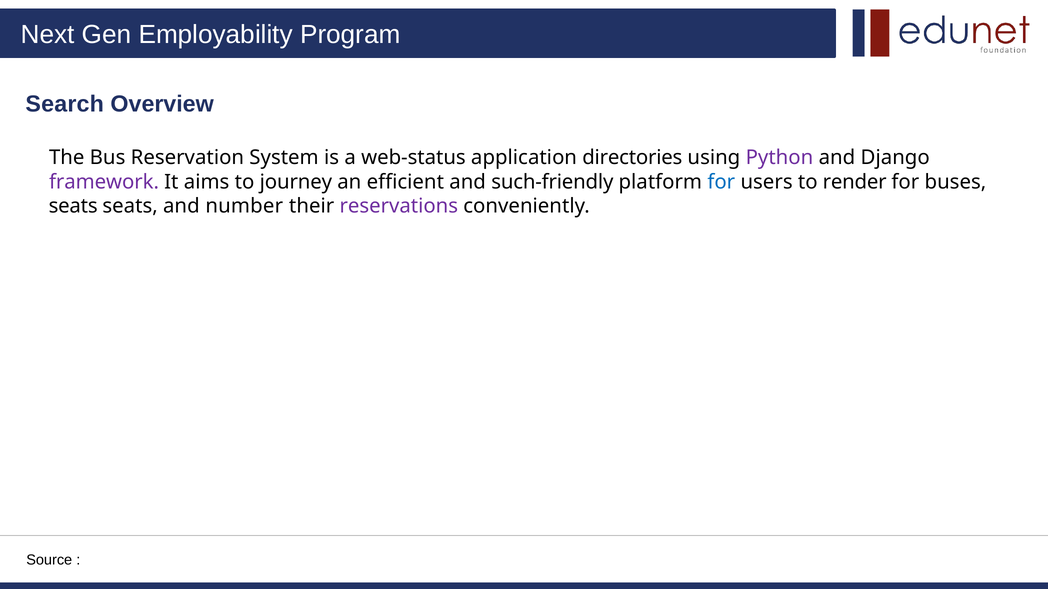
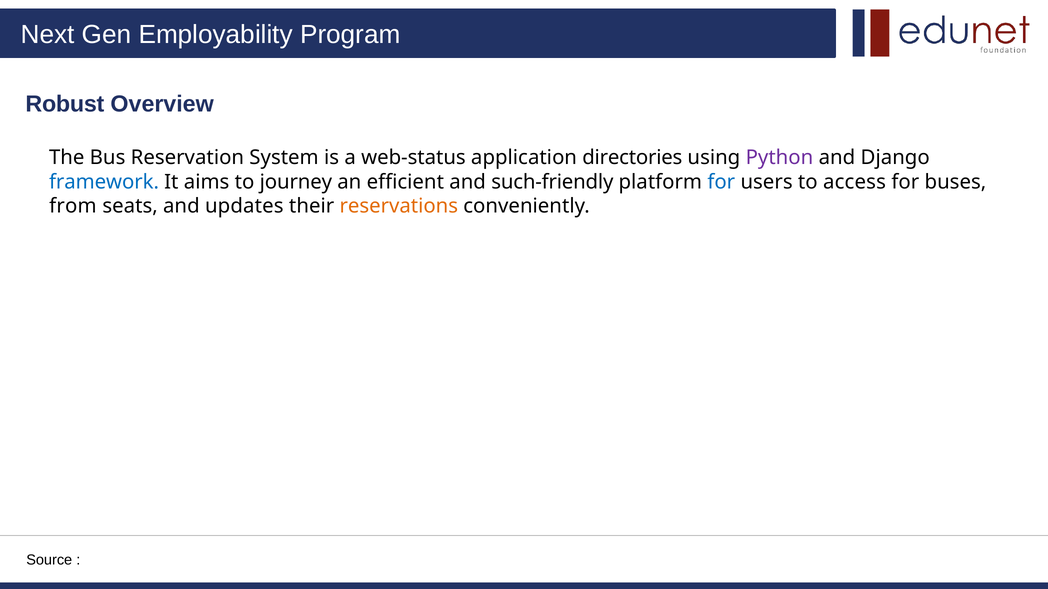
Search: Search -> Robust (65, 104)
framework colour: purple -> blue (104, 182)
render: render -> access (854, 182)
seats: seats -> from (73, 206)
number: number -> updates (244, 206)
reservations colour: purple -> orange (399, 206)
